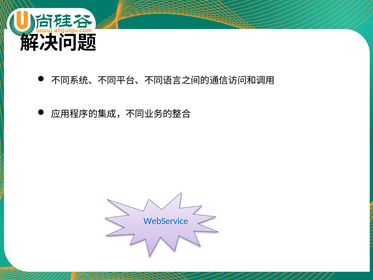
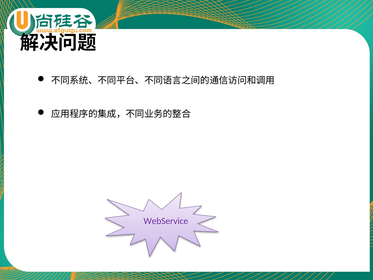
WebService colour: blue -> purple (166, 221)
